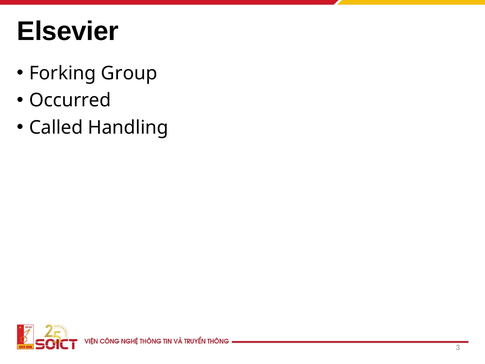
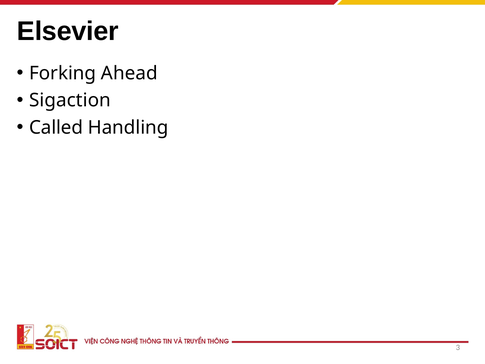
Group: Group -> Ahead (129, 73)
Occurred: Occurred -> Sigaction (70, 100)
